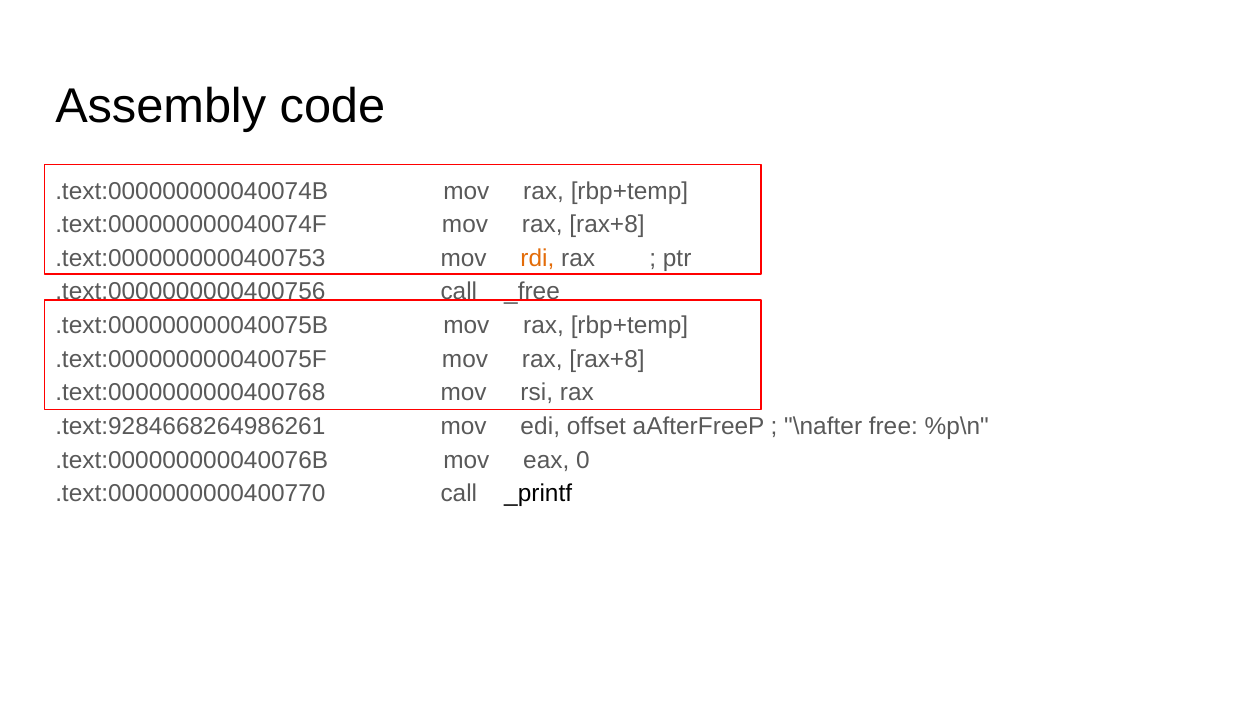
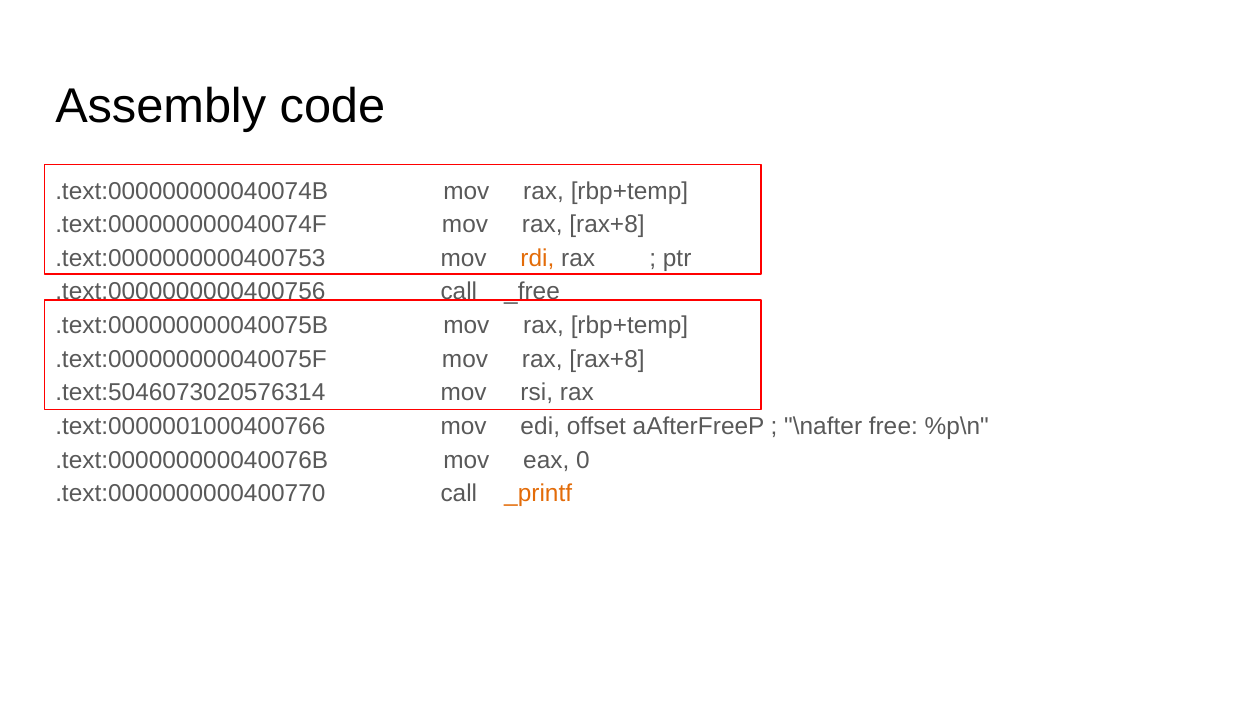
.text:0000000000400768: .text:0000000000400768 -> .text:5046073020576314 (190, 393)
.text:9284668264986261: .text:9284668264986261 -> .text:0000001000400766 (190, 427)
_printf colour: black -> orange (538, 494)
